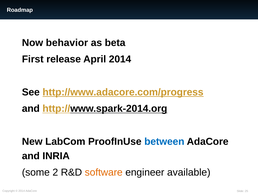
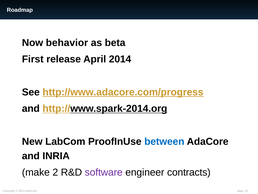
some: some -> make (36, 172)
software colour: orange -> purple (104, 172)
available: available -> contracts (189, 172)
